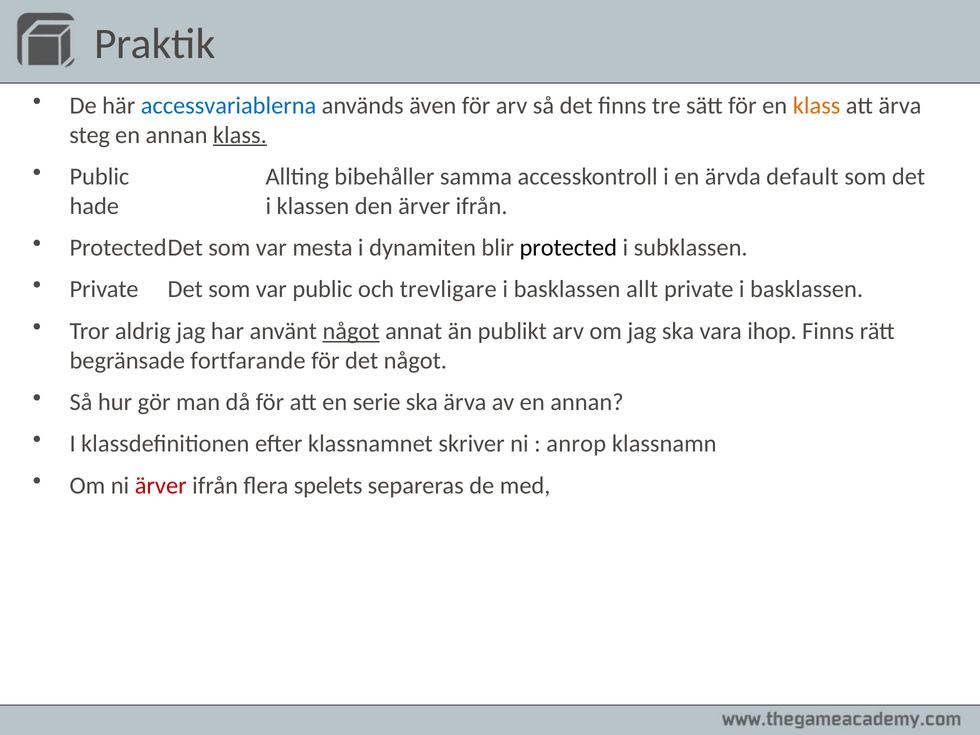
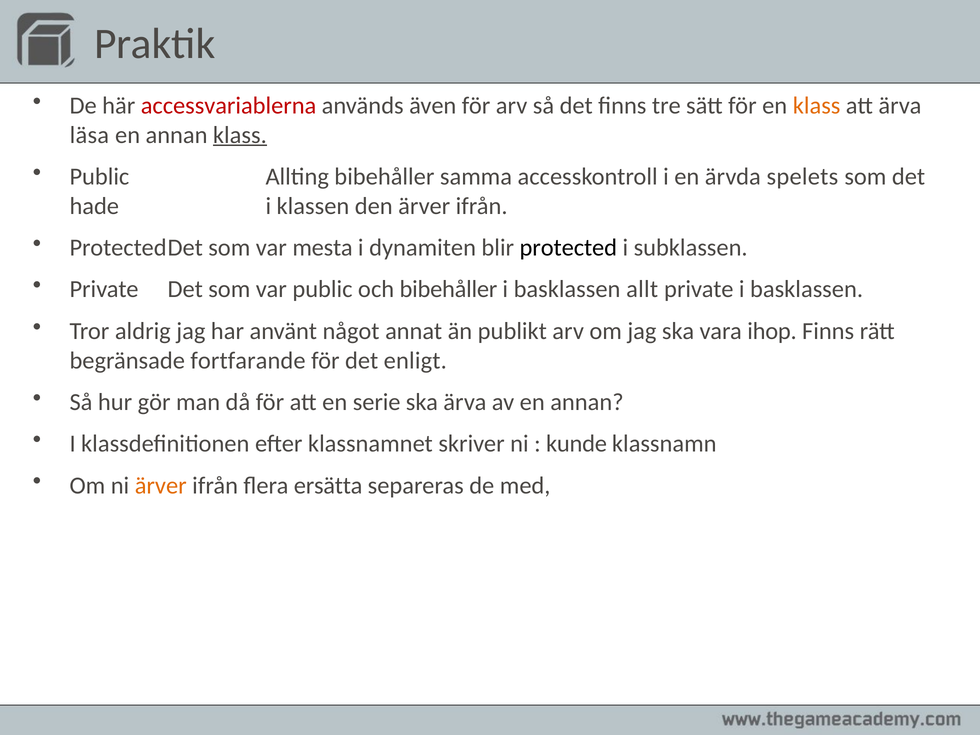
accessvariablerna colour: blue -> red (229, 106)
steg: steg -> läsa (89, 135)
default: default -> spelets (802, 177)
och trevligare: trevligare -> bibehåller (448, 289)
något underline: present -> none (351, 331)
det något: något -> enligt (415, 360)
anrop: anrop -> kunde (576, 444)
ärver colour: red -> orange (161, 485)
spelets: spelets -> ersätta (328, 485)
